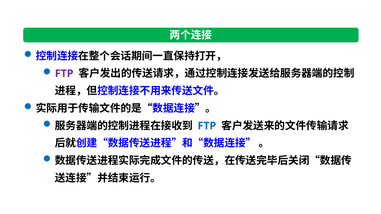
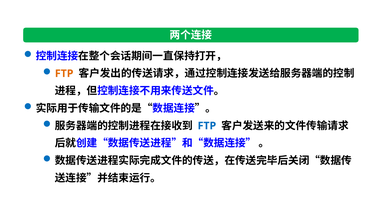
FTP colour: purple -> orange (64, 74)
